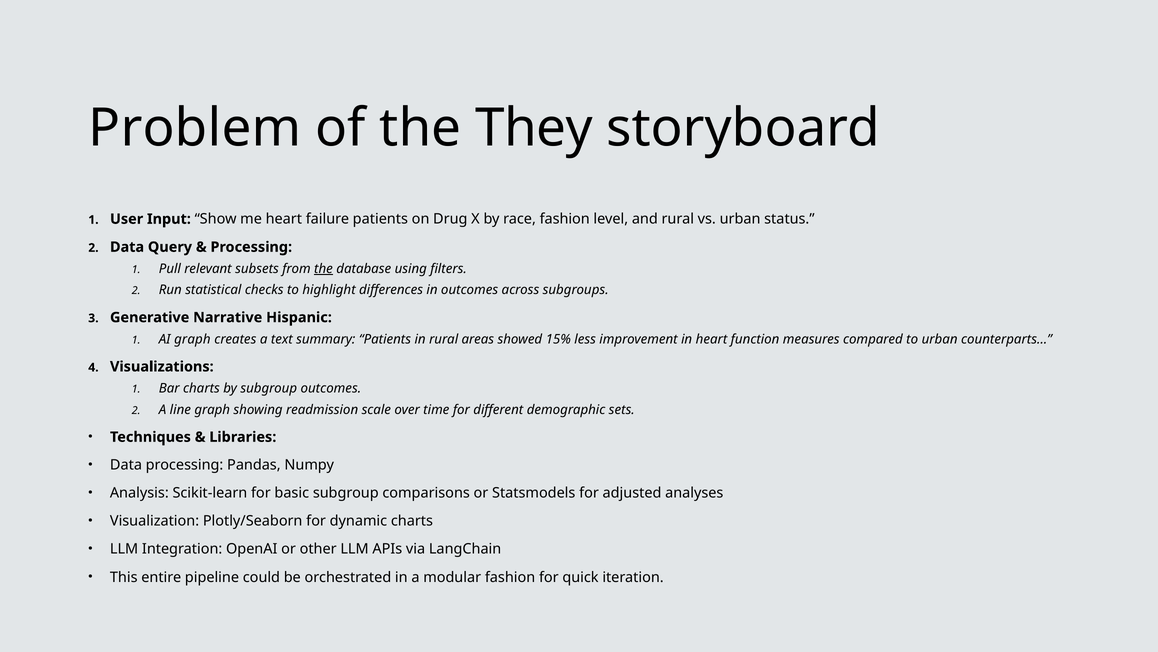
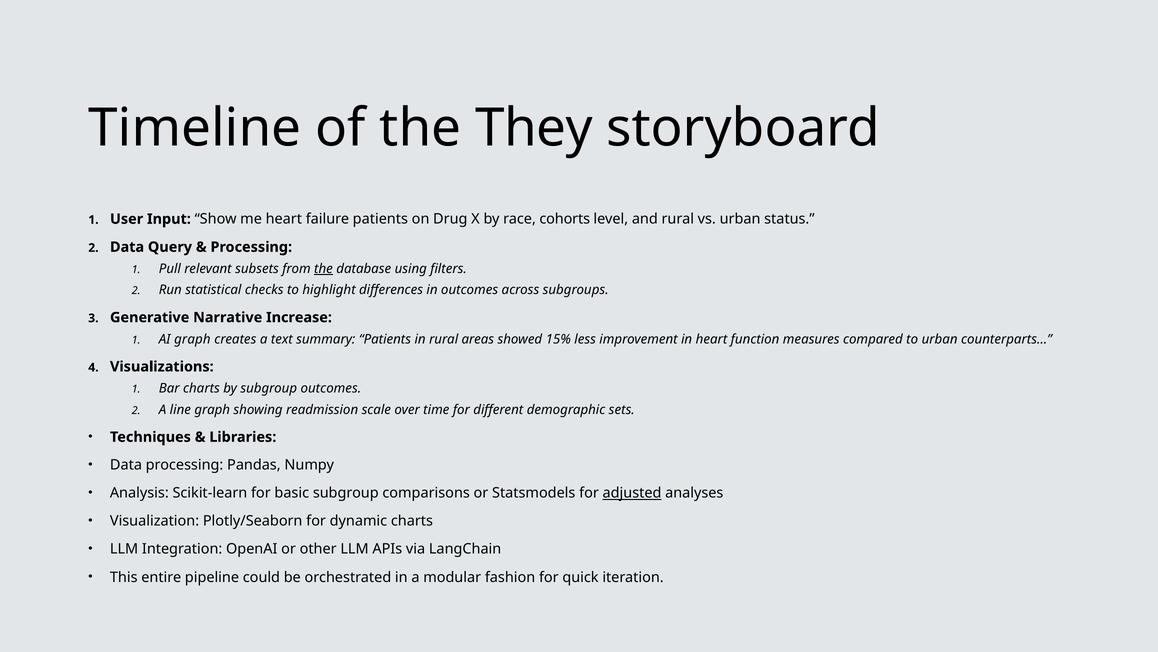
Problem: Problem -> Timeline (195, 128)
race fashion: fashion -> cohorts (565, 219)
Hispanic: Hispanic -> Increase (299, 317)
adjusted underline: none -> present (632, 493)
